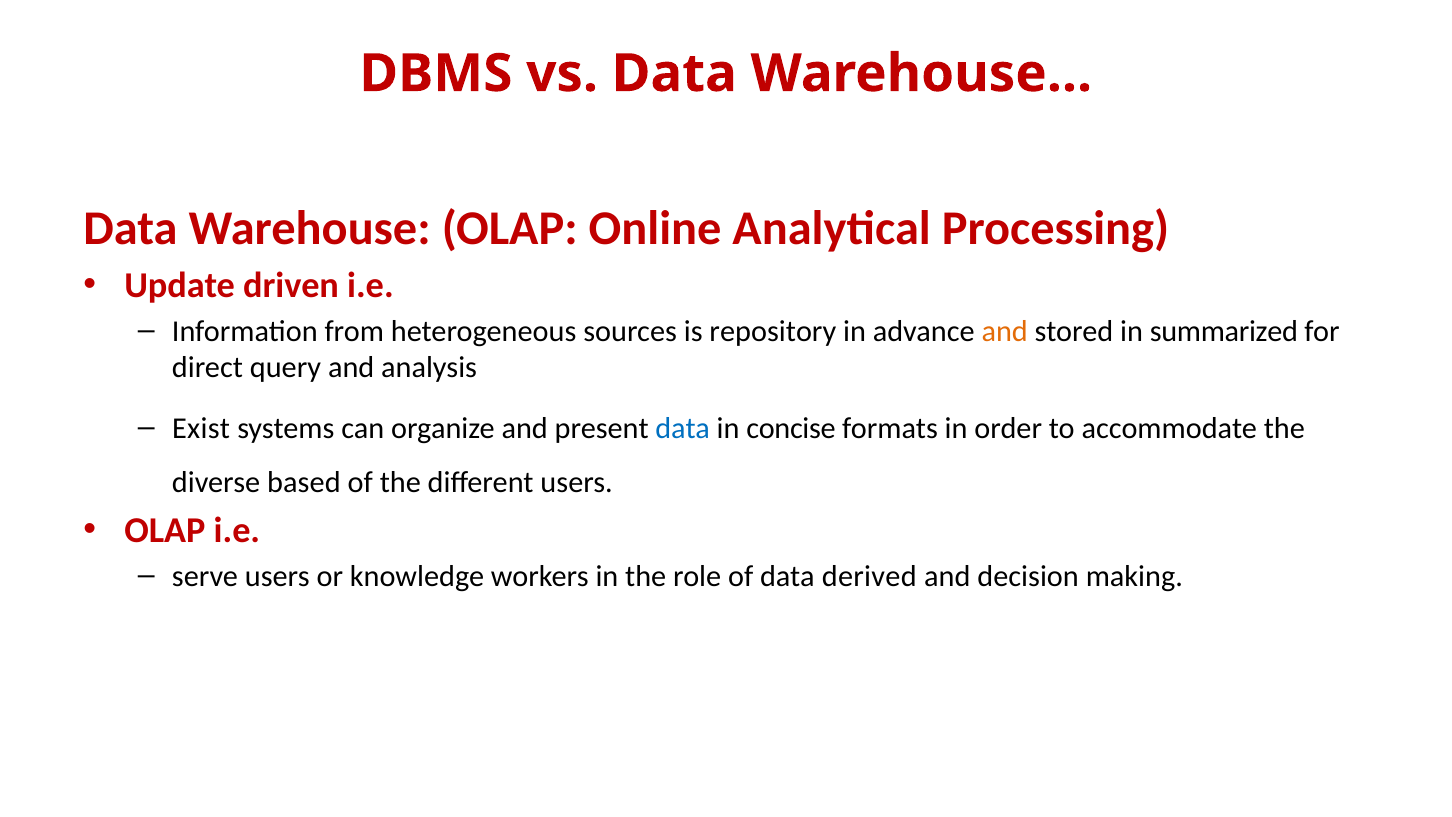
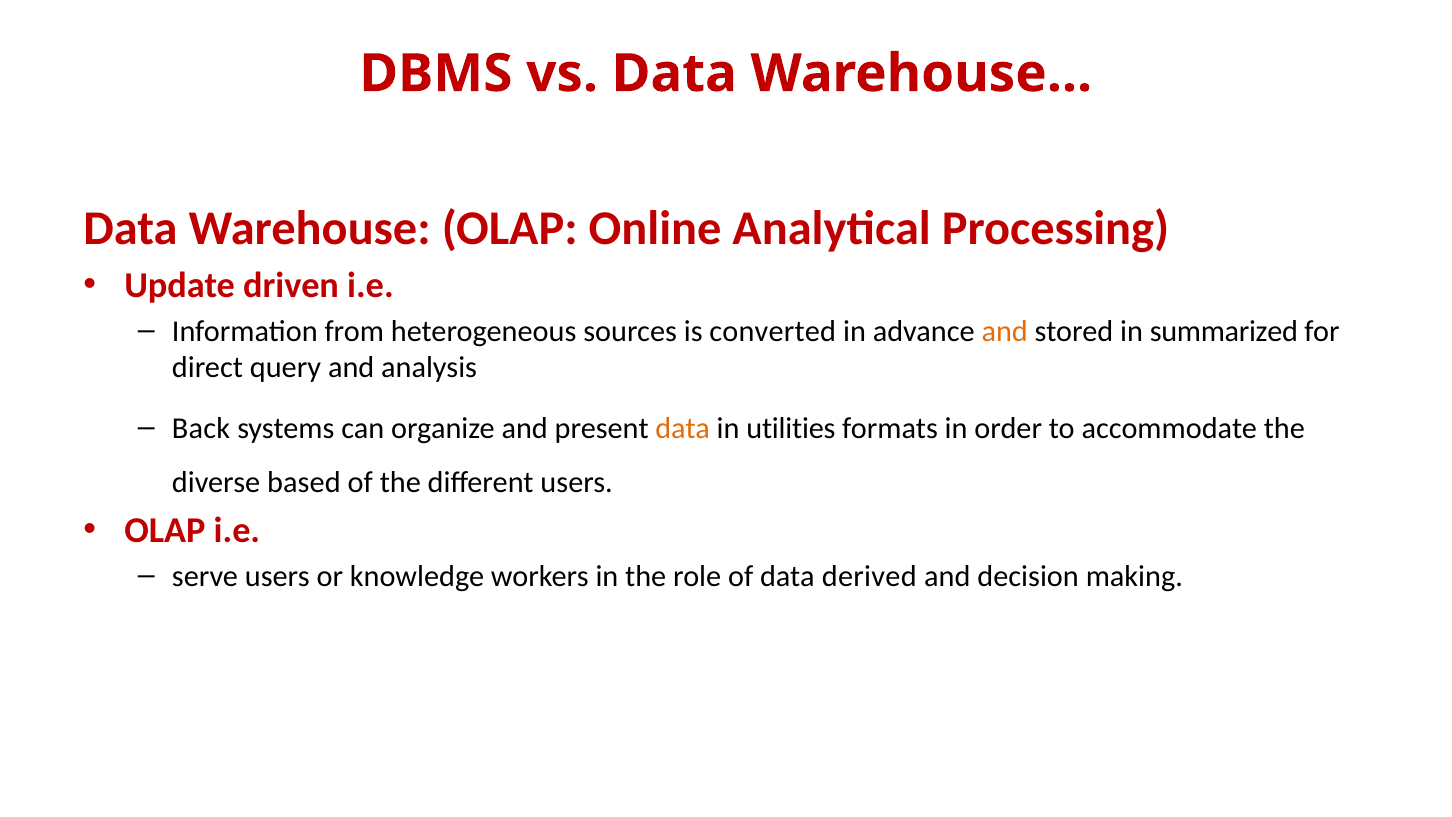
repository: repository -> converted (773, 331)
Exist: Exist -> Back (201, 428)
data colour: blue -> orange (683, 428)
concise: concise -> utilities (791, 428)
